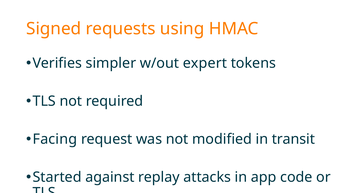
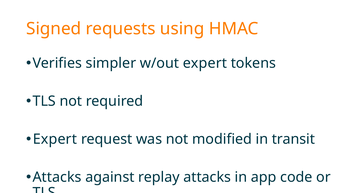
Facing: Facing -> Expert (55, 139)
Started: Started -> Attacks (57, 177)
